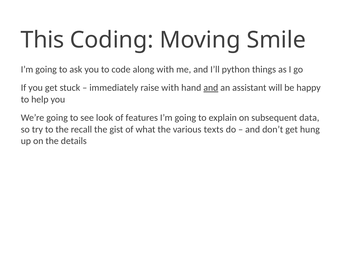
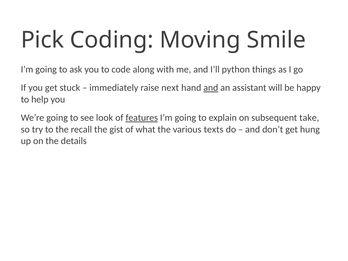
This: This -> Pick (42, 40)
raise with: with -> next (170, 88)
features underline: none -> present (142, 118)
data: data -> take (309, 118)
